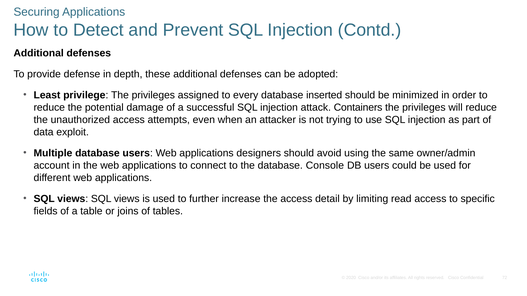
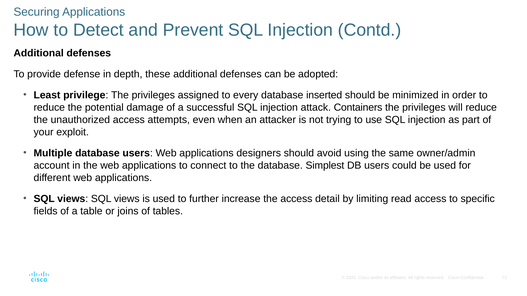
data: data -> your (44, 132)
Console: Console -> Simplest (325, 166)
